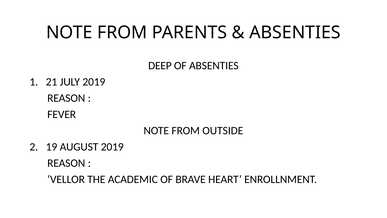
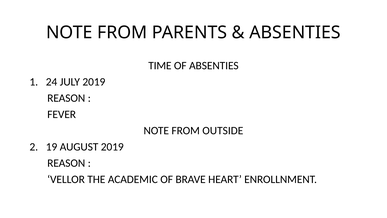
DEEP: DEEP -> TIME (160, 65)
21: 21 -> 24 (52, 82)
